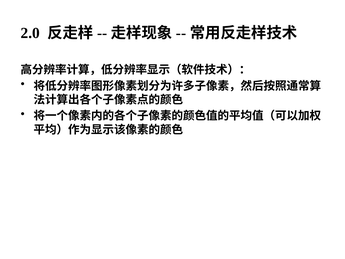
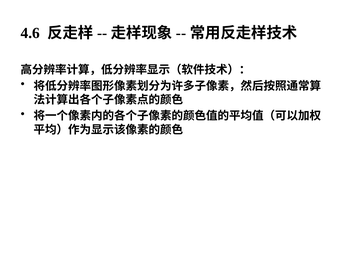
2.0: 2.0 -> 4.6 (30, 33)
